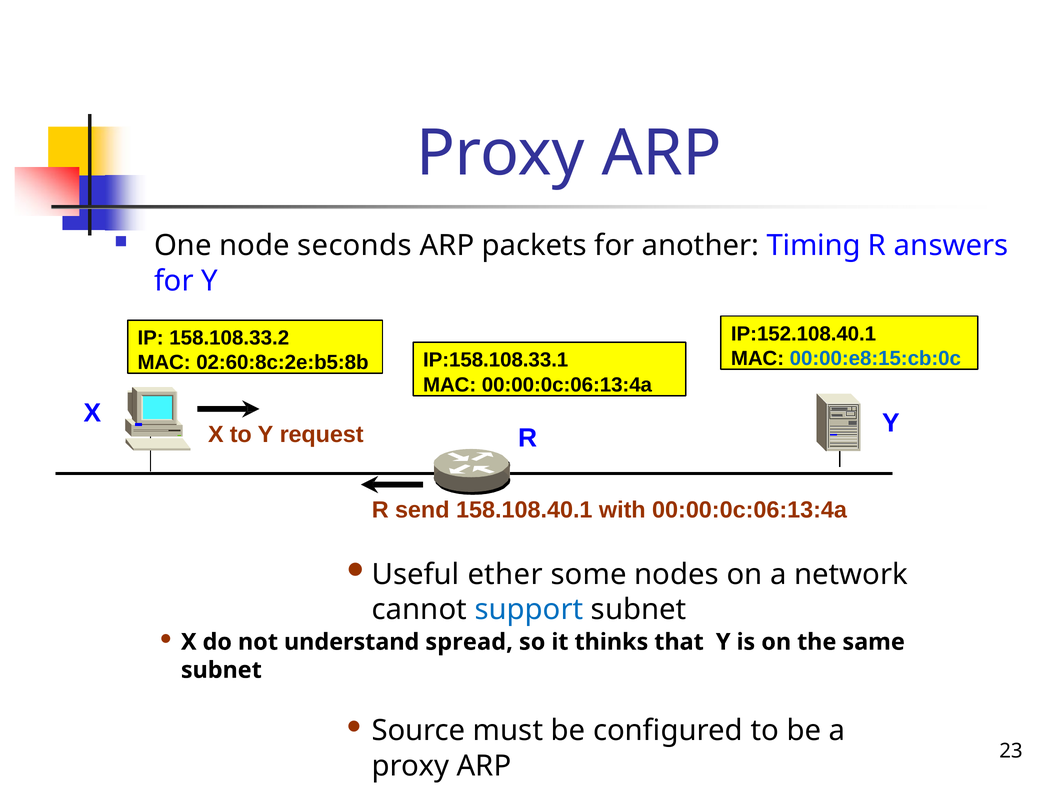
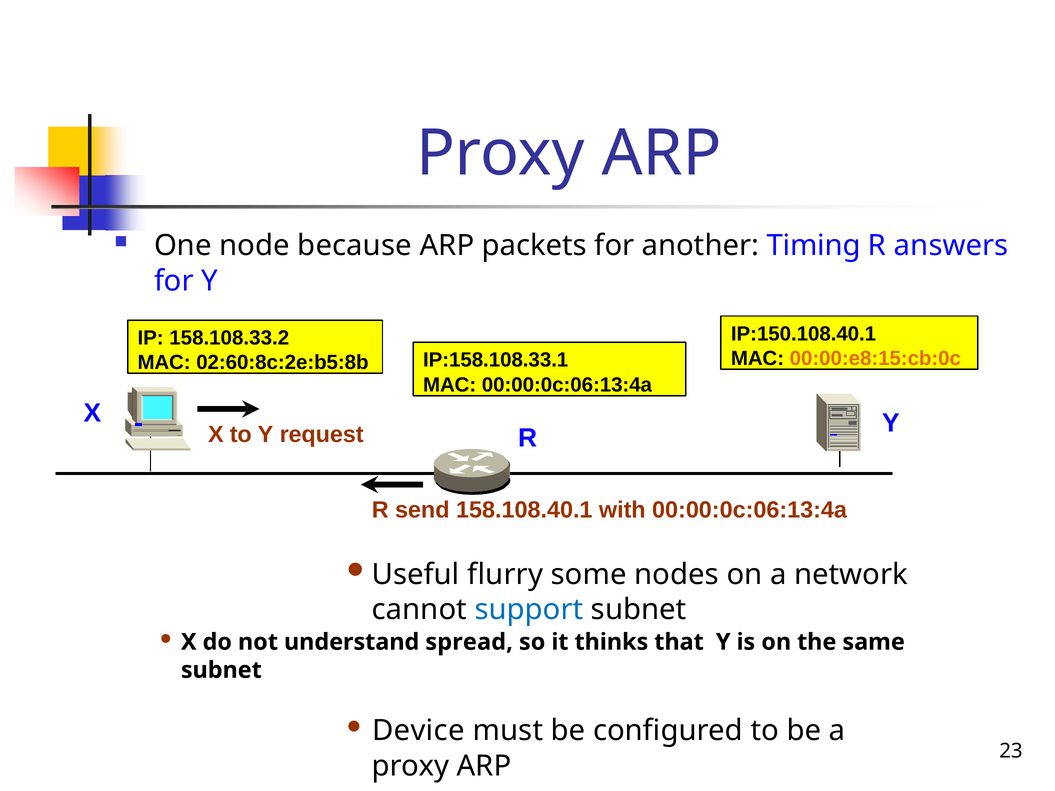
seconds: seconds -> because (355, 246)
IP:152.108.40.1: IP:152.108.40.1 -> IP:150.108.40.1 (804, 334)
00:00:e8:15:cb:0c colour: blue -> orange (875, 359)
ether: ether -> flurry (505, 575)
Source: Source -> Device (418, 731)
